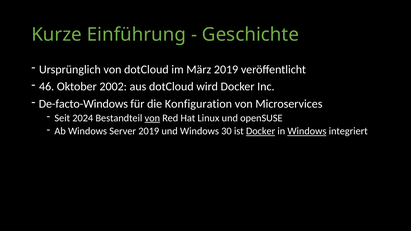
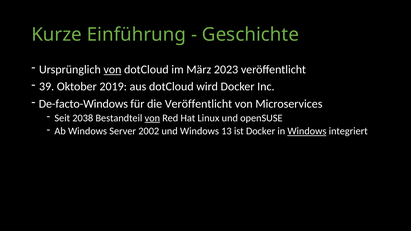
von underline: none -> present (112, 69)
März 2019: 2019 -> 2023 (226, 69)
46: 46 -> 39 (47, 87)
2002: 2002 -> 2019 (113, 87)
die Konfiguration: Konfiguration -> Veröffentlicht (198, 104)
2024: 2024 -> 2038 (83, 118)
Server 2019: 2019 -> 2002 (149, 131)
30: 30 -> 13 (226, 131)
Docker underline: present -> none (261, 131)
